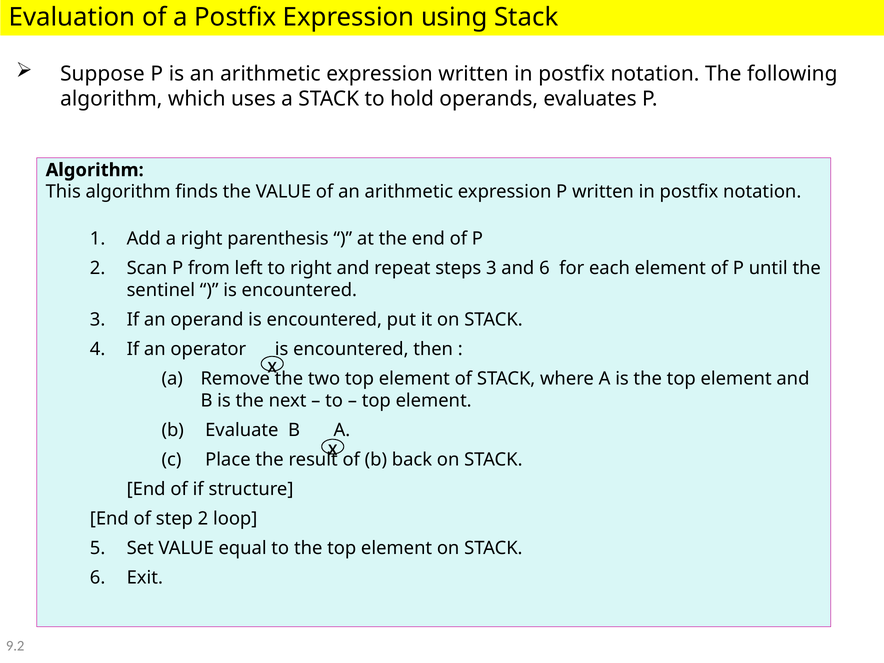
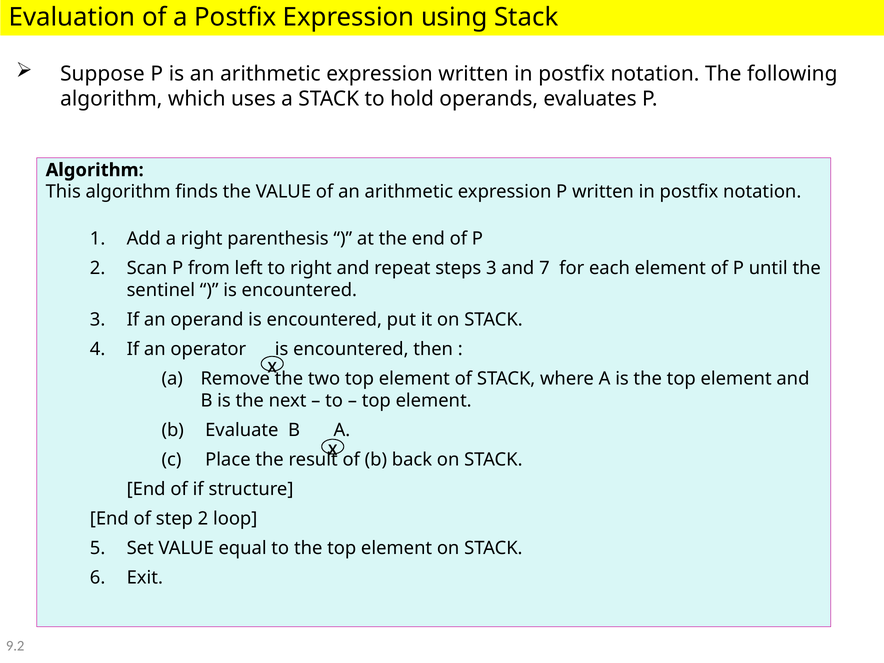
and 6: 6 -> 7 (544, 268)
